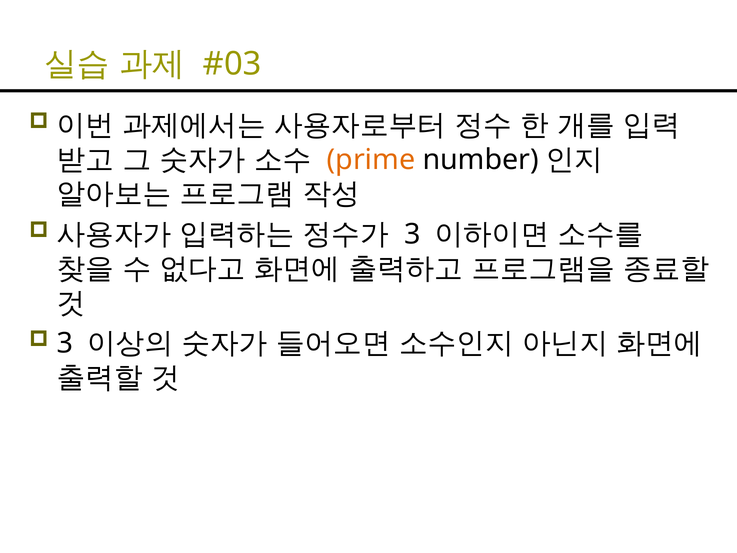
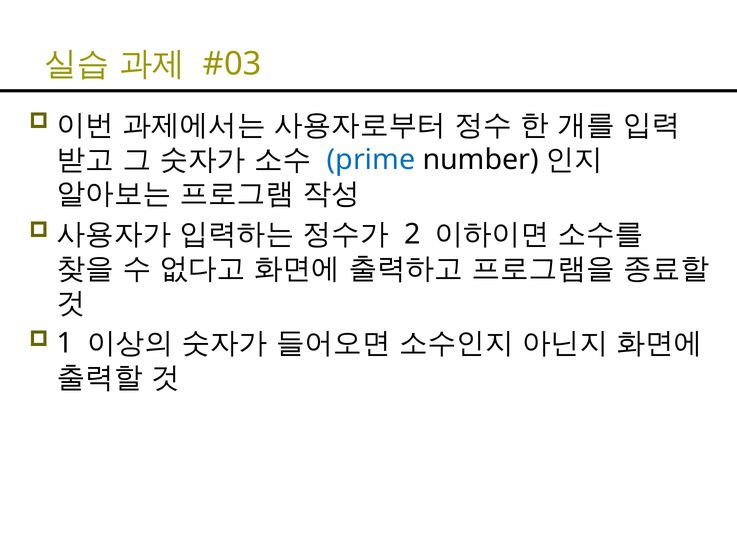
prime colour: orange -> blue (371, 160)
3: 3 -> 2 (412, 234)
3: 3 -> 1 (65, 343)
